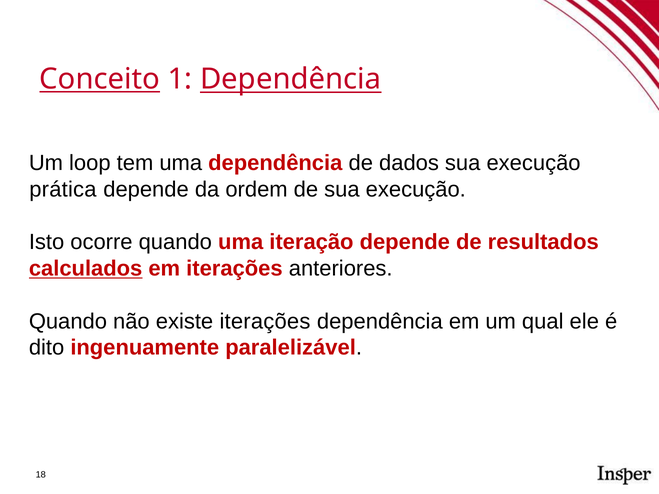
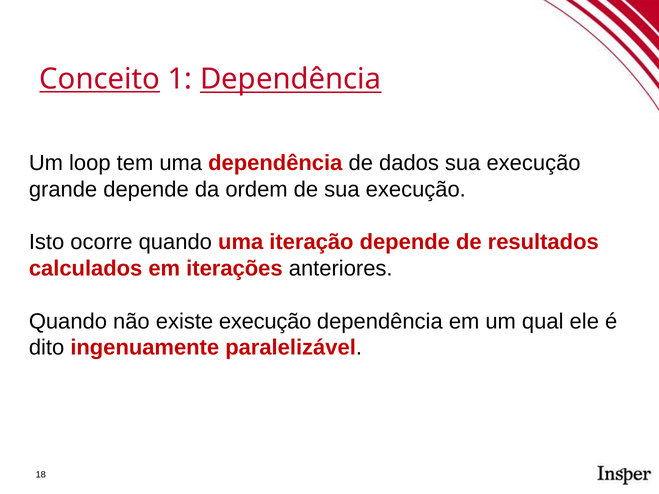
prática: prática -> grande (63, 190)
calculados underline: present -> none (86, 269)
existe iterações: iterações -> execução (265, 321)
